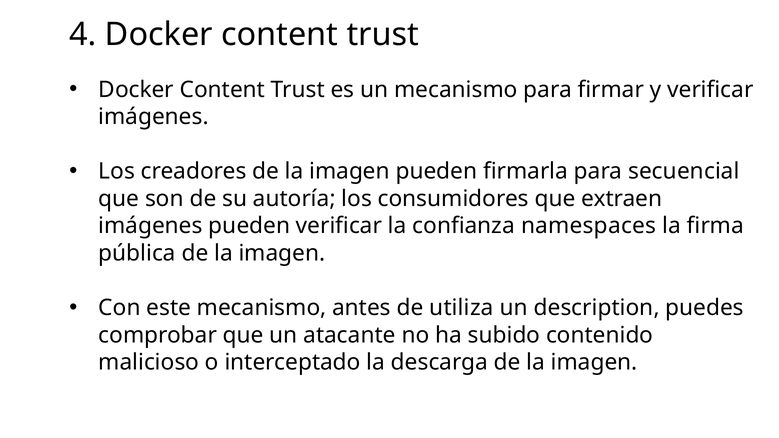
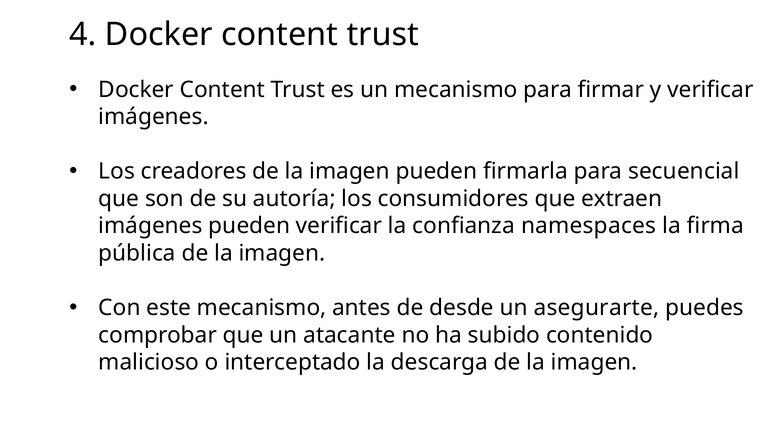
utiliza: utiliza -> desde (462, 308)
description: description -> asegurarte (597, 308)
